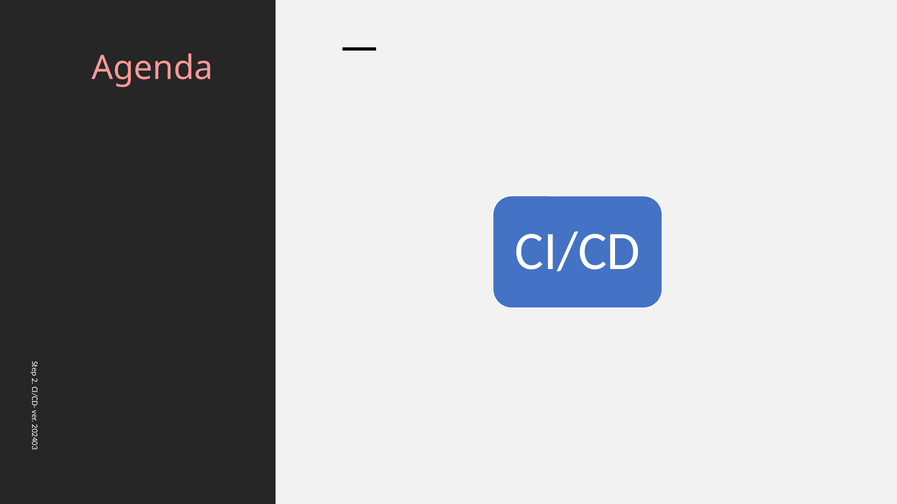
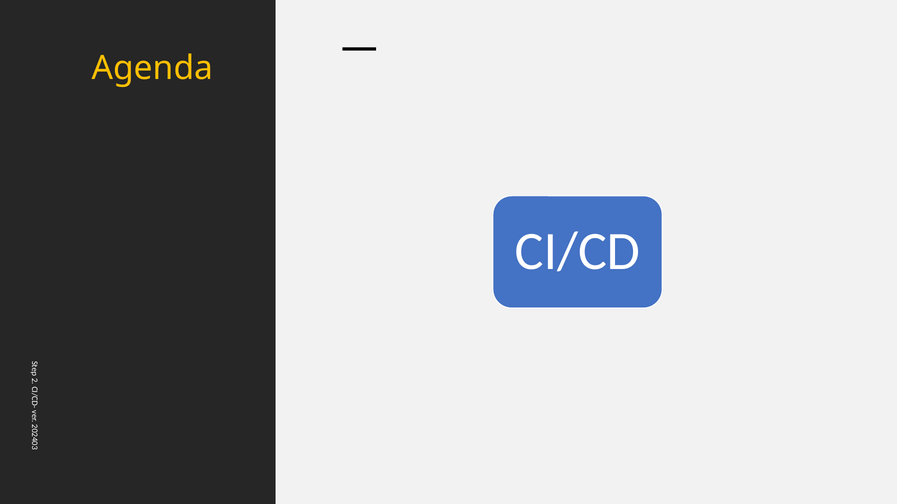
Agenda colour: pink -> yellow (153, 68)
